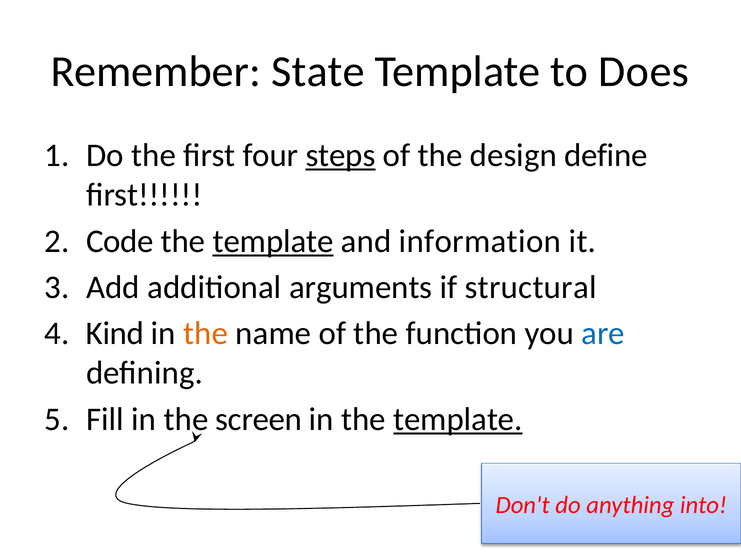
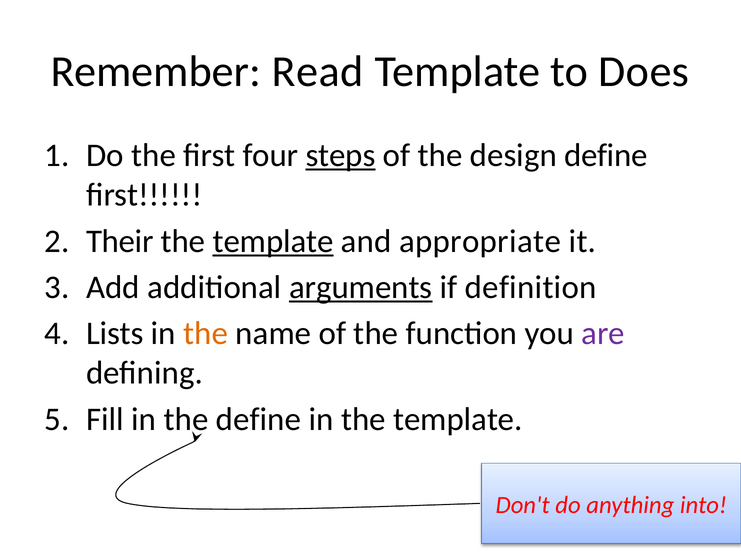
State: State -> Read (318, 72)
Code: Code -> Their (120, 241)
information: information -> appropriate (480, 241)
arguments underline: none -> present (361, 287)
structural: structural -> definition (531, 287)
Kind: Kind -> Lists (115, 333)
are colour: blue -> purple (603, 333)
the screen: screen -> define (259, 419)
template underline: present -> none (458, 419)
